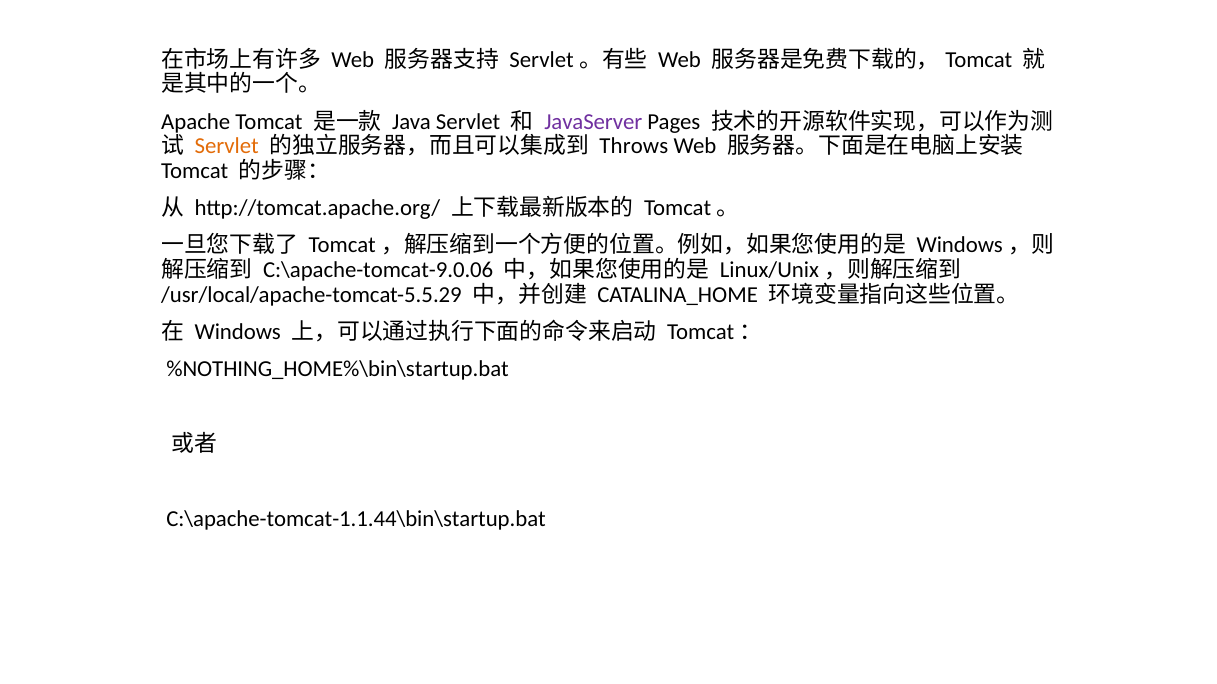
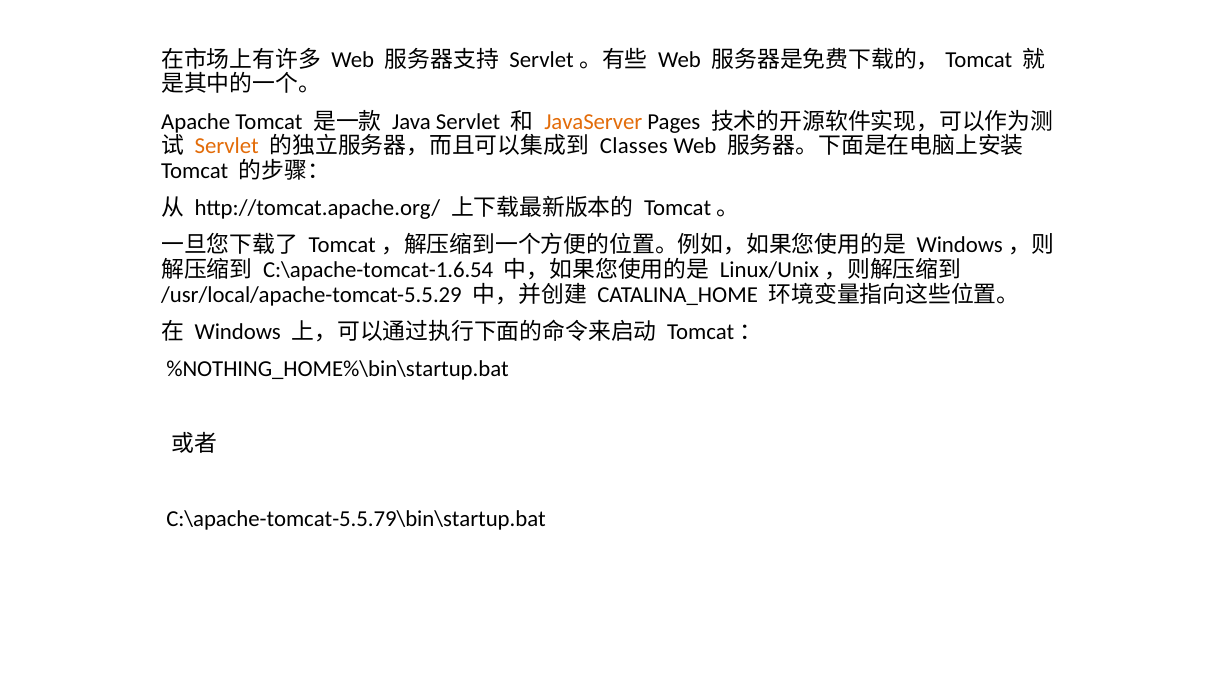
JavaServer colour: purple -> orange (593, 122)
Throws: Throws -> Classes (634, 146)
C:\apache-tomcat-9.0.06: C:\apache-tomcat-9.0.06 -> C:\apache-tomcat-1.6.54 (378, 270)
C:\apache-tomcat-1.1.44\bin\startup.bat: C:\apache-tomcat-1.1.44\bin\startup.bat -> C:\apache-tomcat-5.5.79\bin\startup.bat (356, 519)
